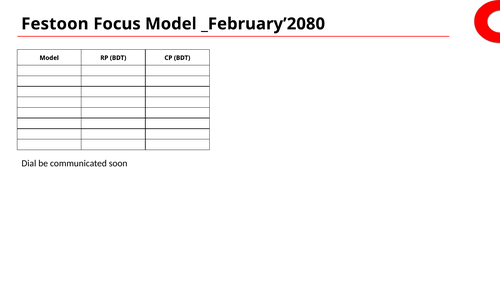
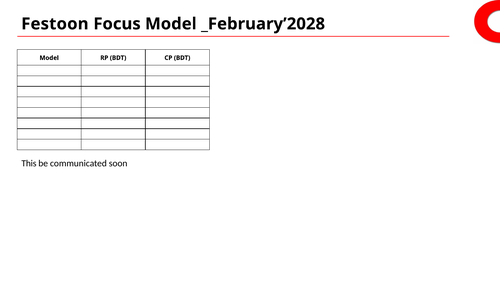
_February’2080: _February’2080 -> _February’2028 (263, 24)
Dial: Dial -> This (29, 163)
